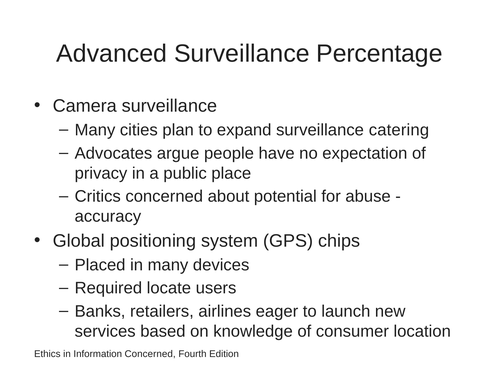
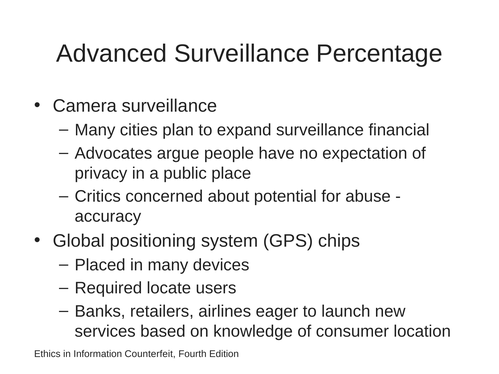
catering: catering -> financial (399, 130)
Information Concerned: Concerned -> Counterfeit (150, 354)
